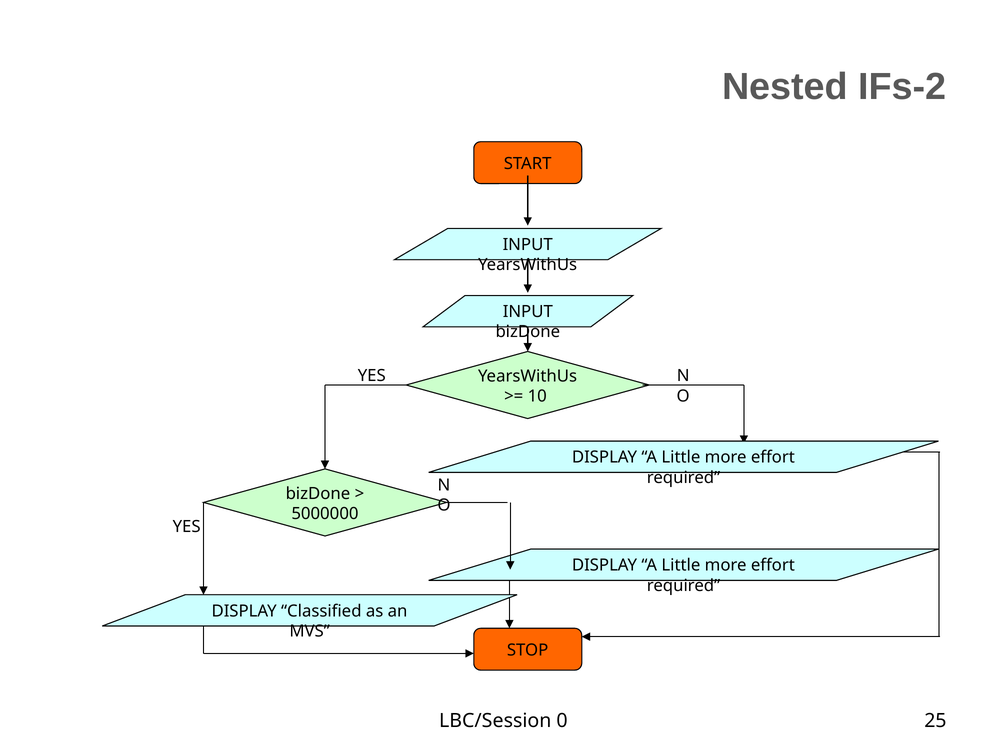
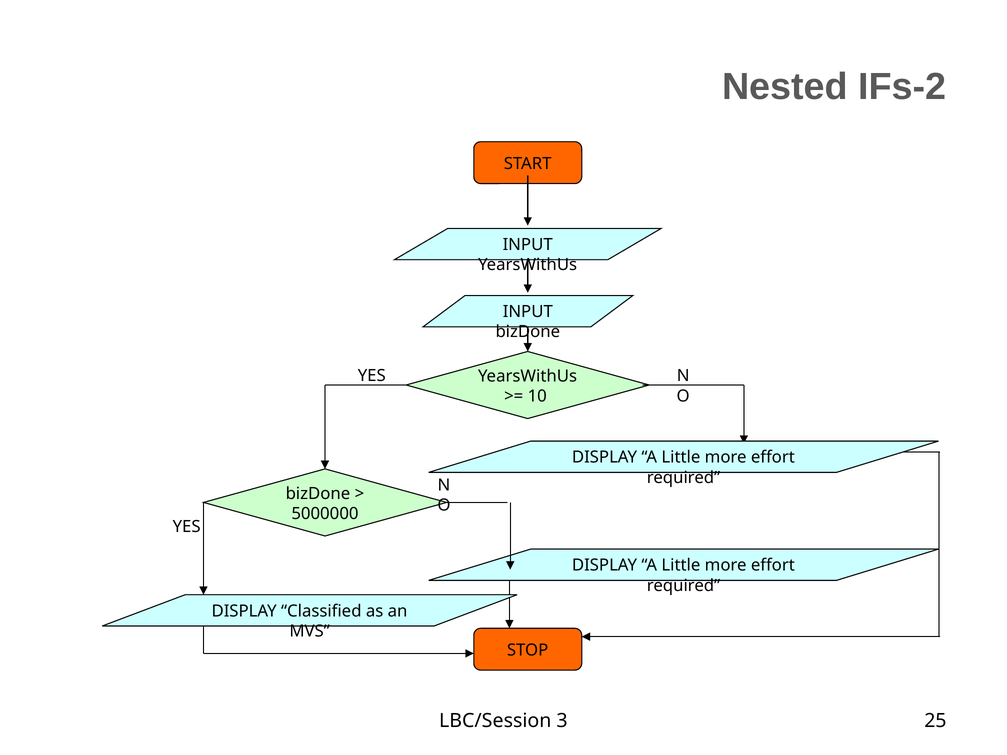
0: 0 -> 3 (562, 721)
